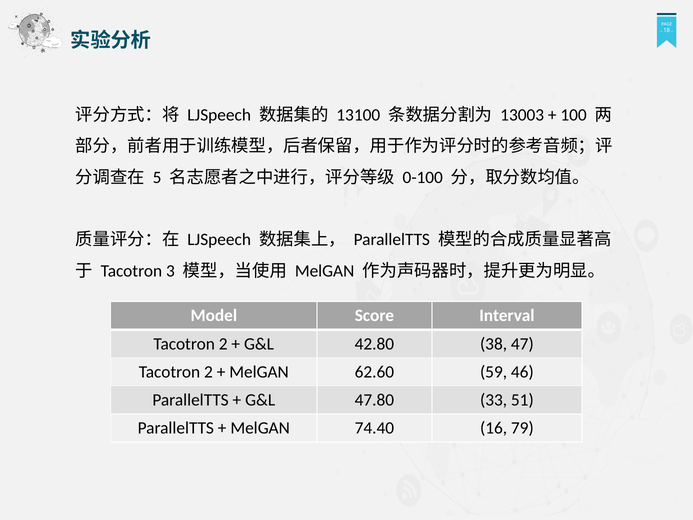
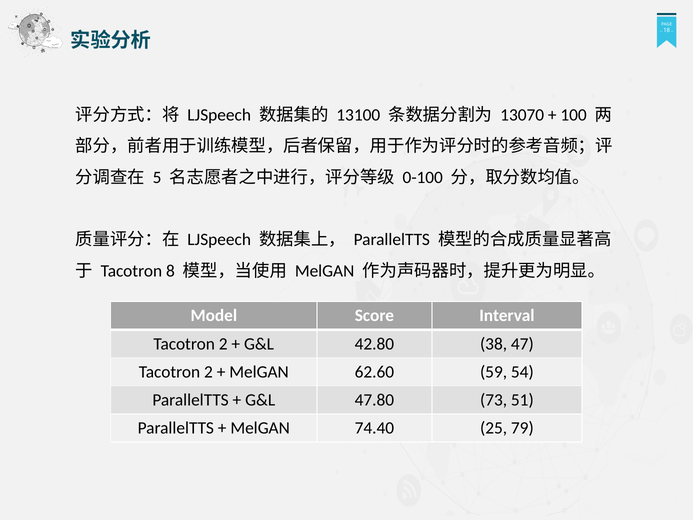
13003: 13003 -> 13070 (522, 115)
3: 3 -> 8 (170, 271)
46: 46 -> 54 (522, 372)
33: 33 -> 73 (494, 400)
16: 16 -> 25 (494, 428)
